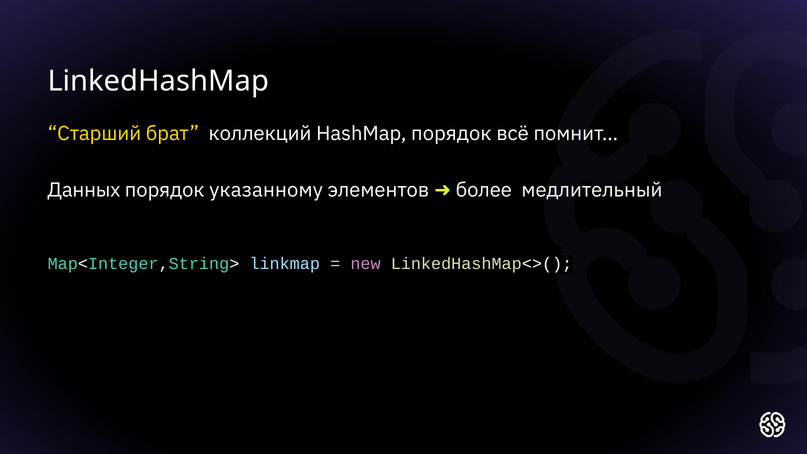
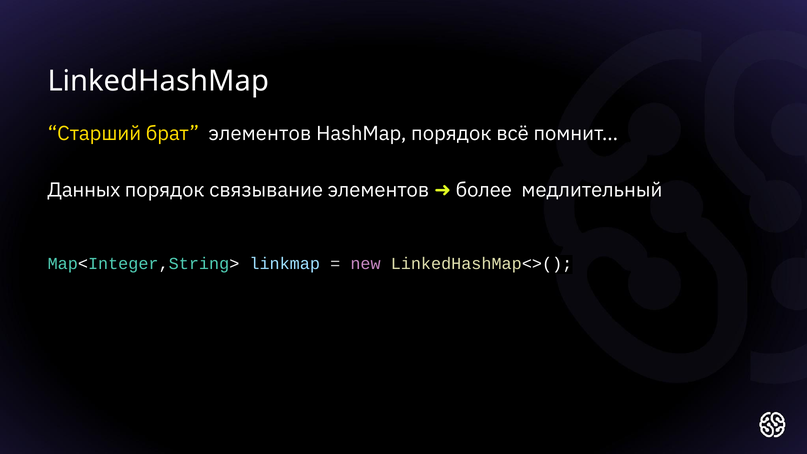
брат коллекций: коллекций -> элементов (260, 133)
указанному: указанному -> связывание (266, 190)
